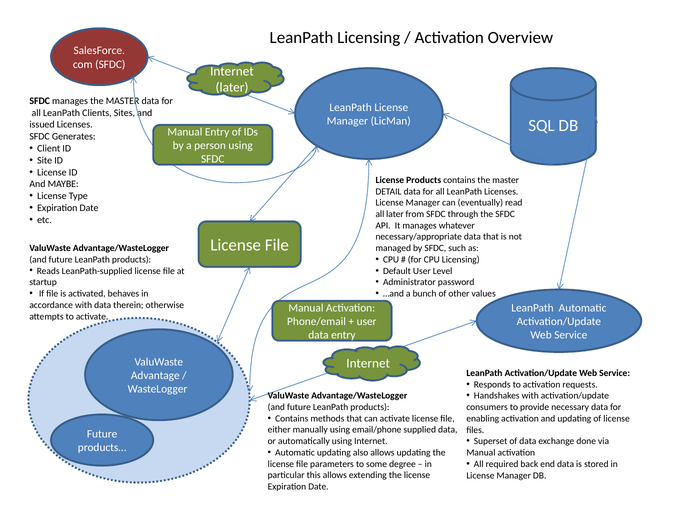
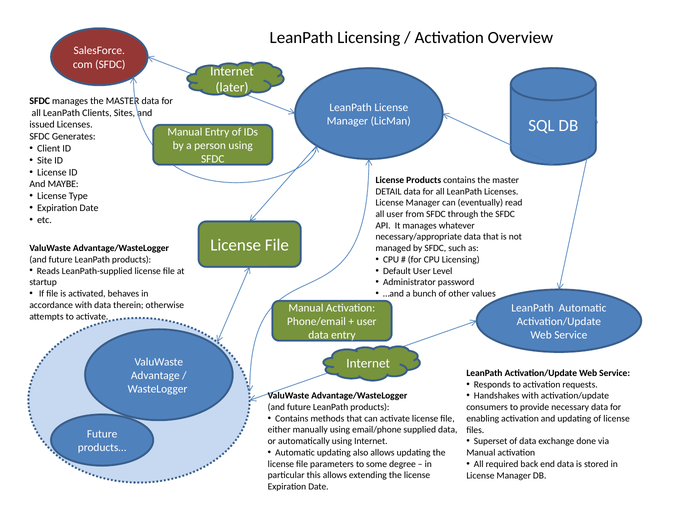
all later: later -> user (395, 214)
